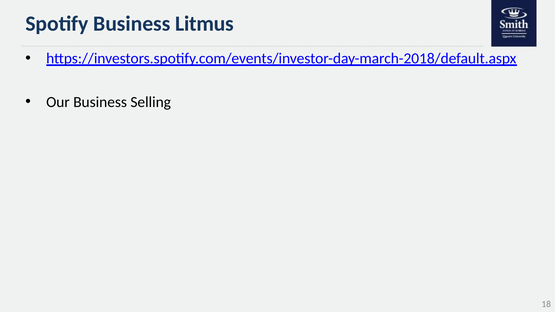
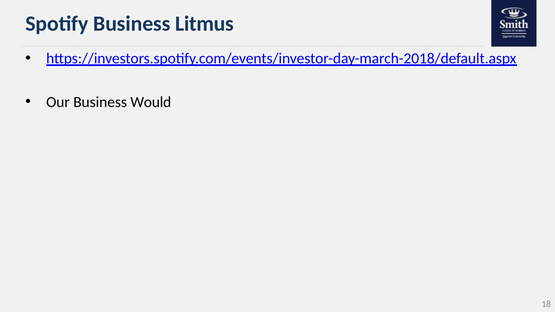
Selling: Selling -> Would (151, 102)
